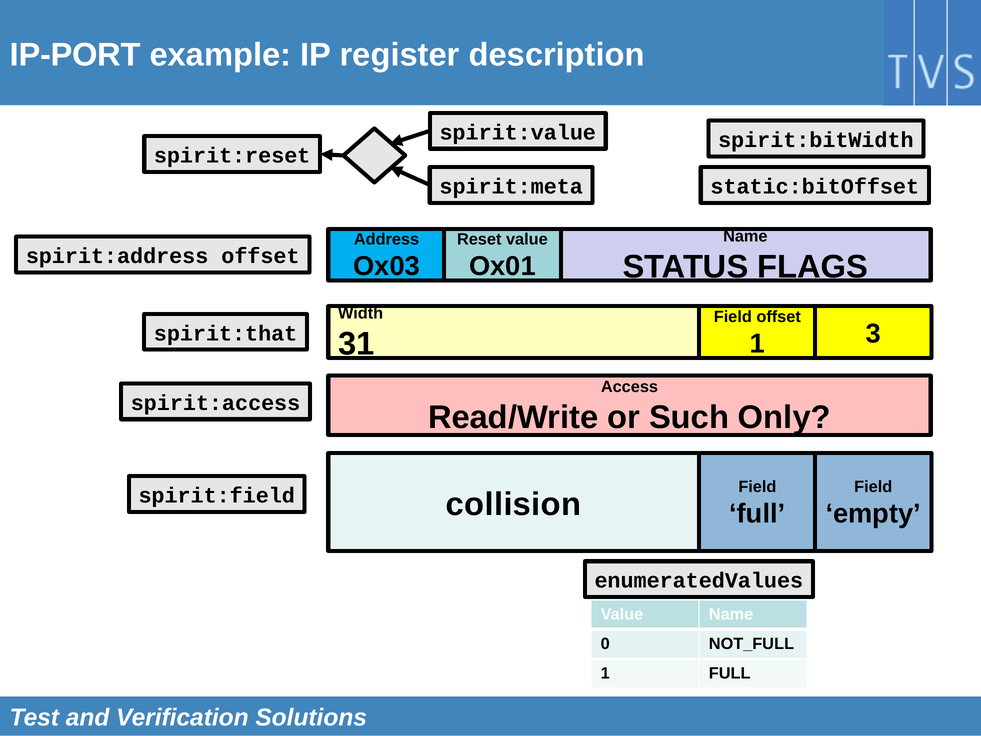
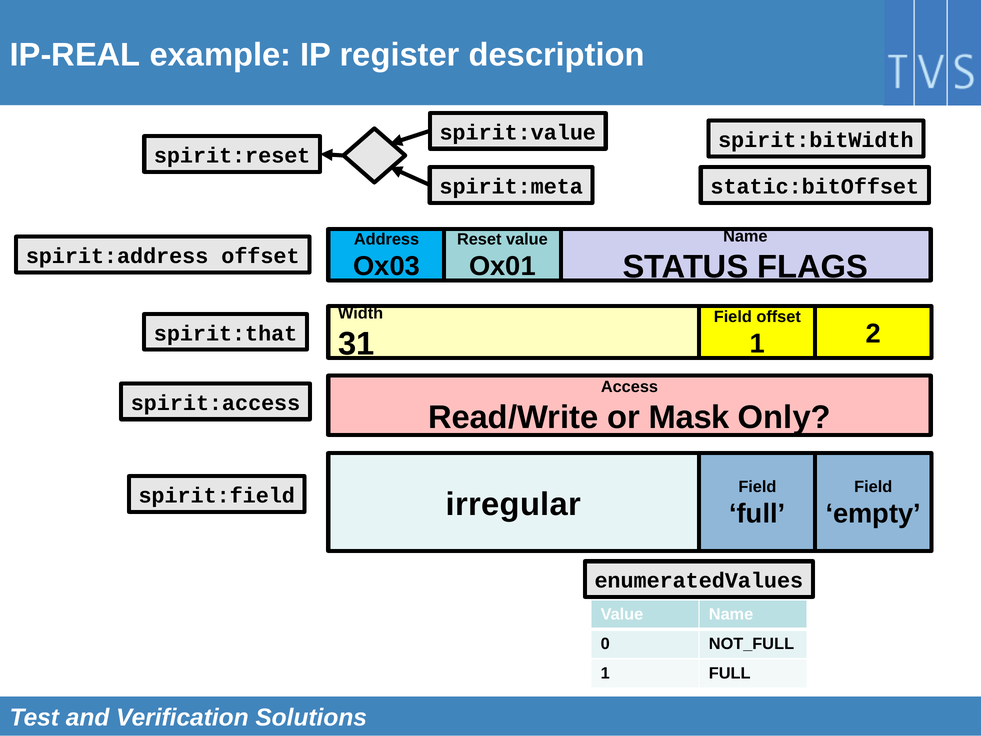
IP-PORT: IP-PORT -> IP-REAL (75, 55)
3: 3 -> 2 (873, 334)
Such: Such -> Mask (689, 417)
collision: collision -> irregular (514, 504)
